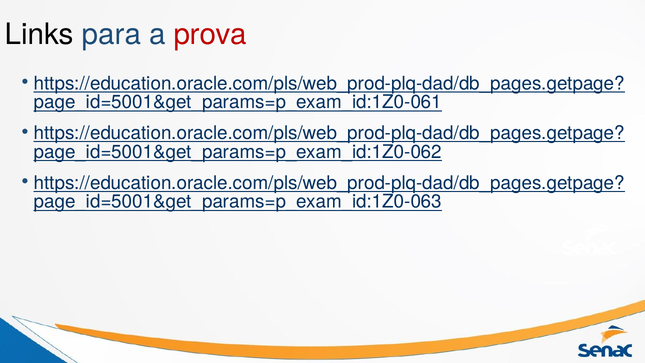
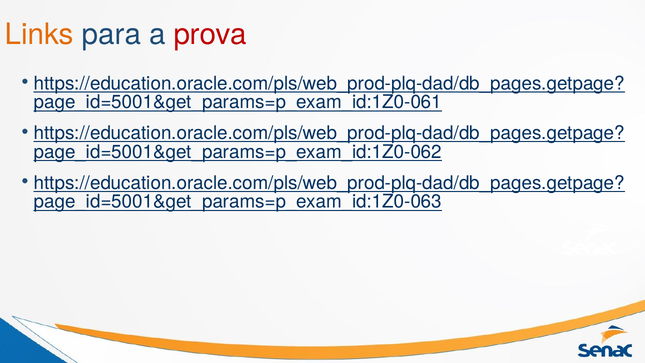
Links colour: black -> orange (39, 34)
